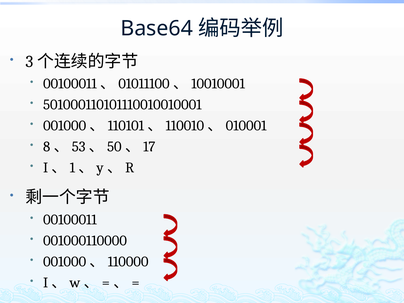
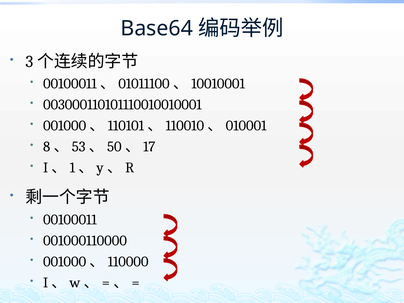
501000110101110010010001: 501000110101110010010001 -> 003000110101110010010001 (122, 105)
